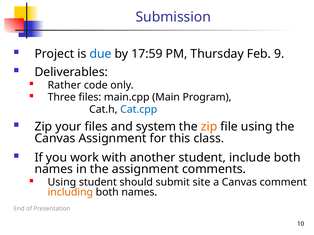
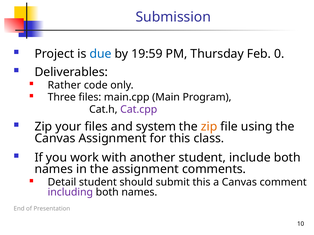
17:59: 17:59 -> 19:59 (147, 54)
9: 9 -> 0 (279, 54)
Cat.cpp colour: blue -> purple (139, 110)
Using: Using -> Detail (62, 183)
submit site: site -> this (202, 183)
including colour: orange -> purple (70, 193)
